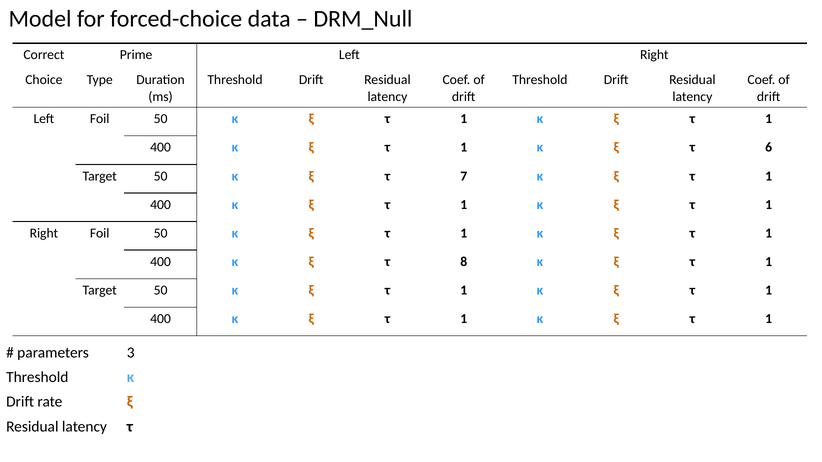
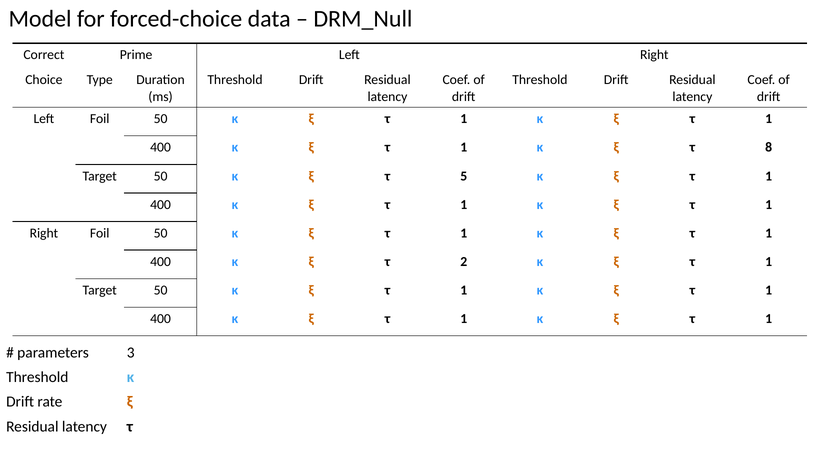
6: 6 -> 8 (769, 148)
7: 7 -> 5 (464, 176)
8: 8 -> 2 (464, 262)
